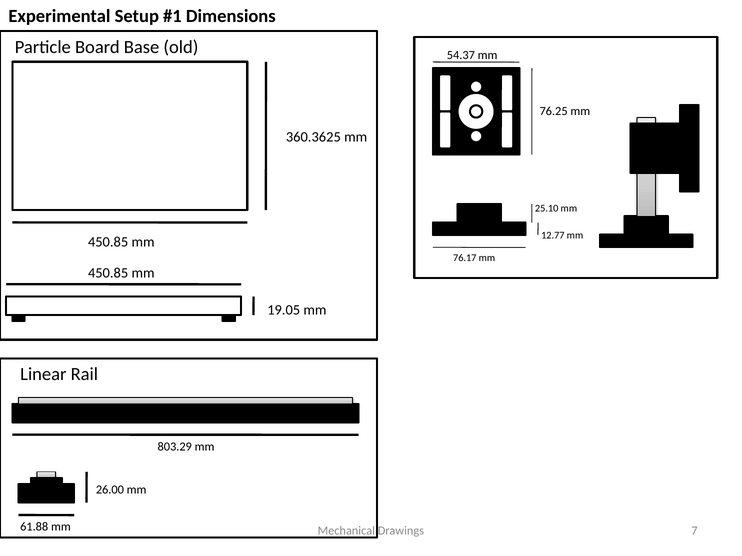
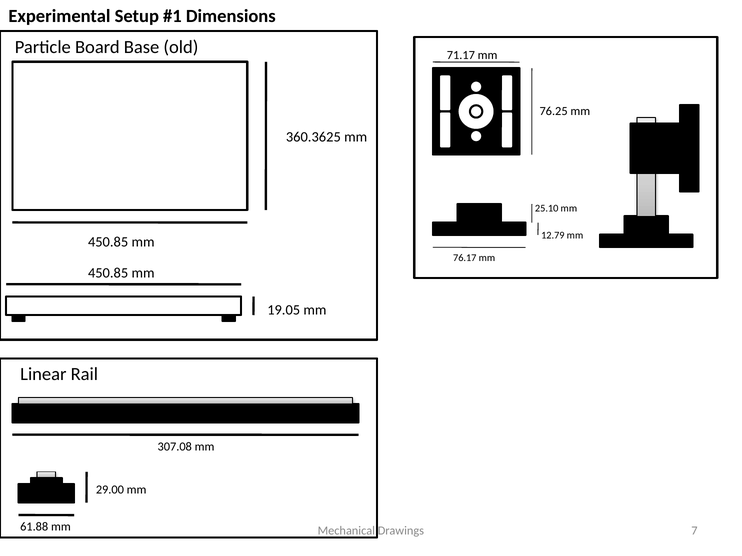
54.37: 54.37 -> 71.17 (461, 55)
12.77: 12.77 -> 12.79 (553, 236)
803.29: 803.29 -> 307.08 (175, 447)
26.00: 26.00 -> 29.00 (110, 490)
